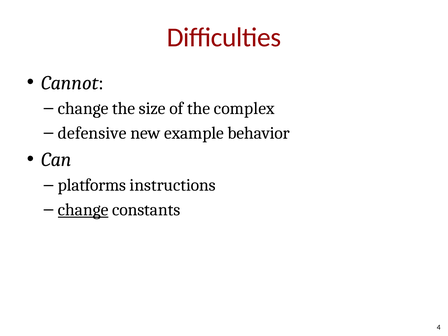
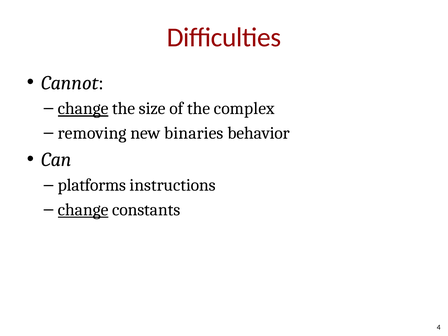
change underline: none -> present (83, 109)
defensive: defensive -> removing (92, 133)
example: example -> binaries (194, 133)
